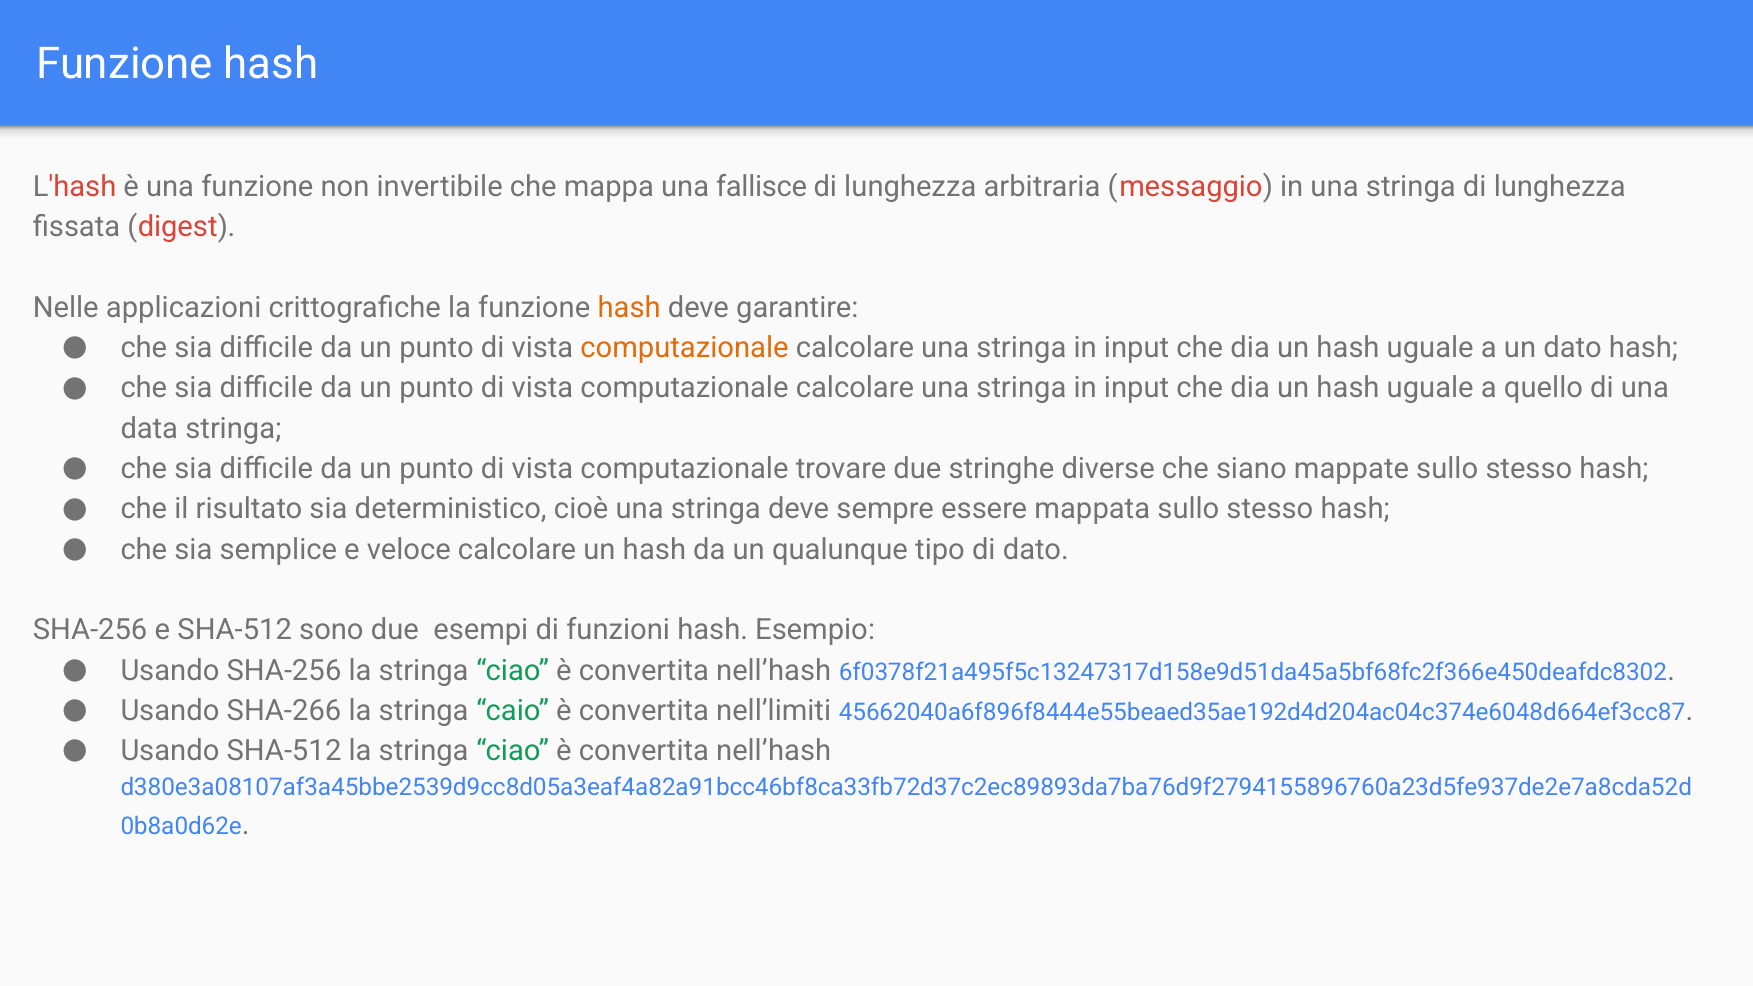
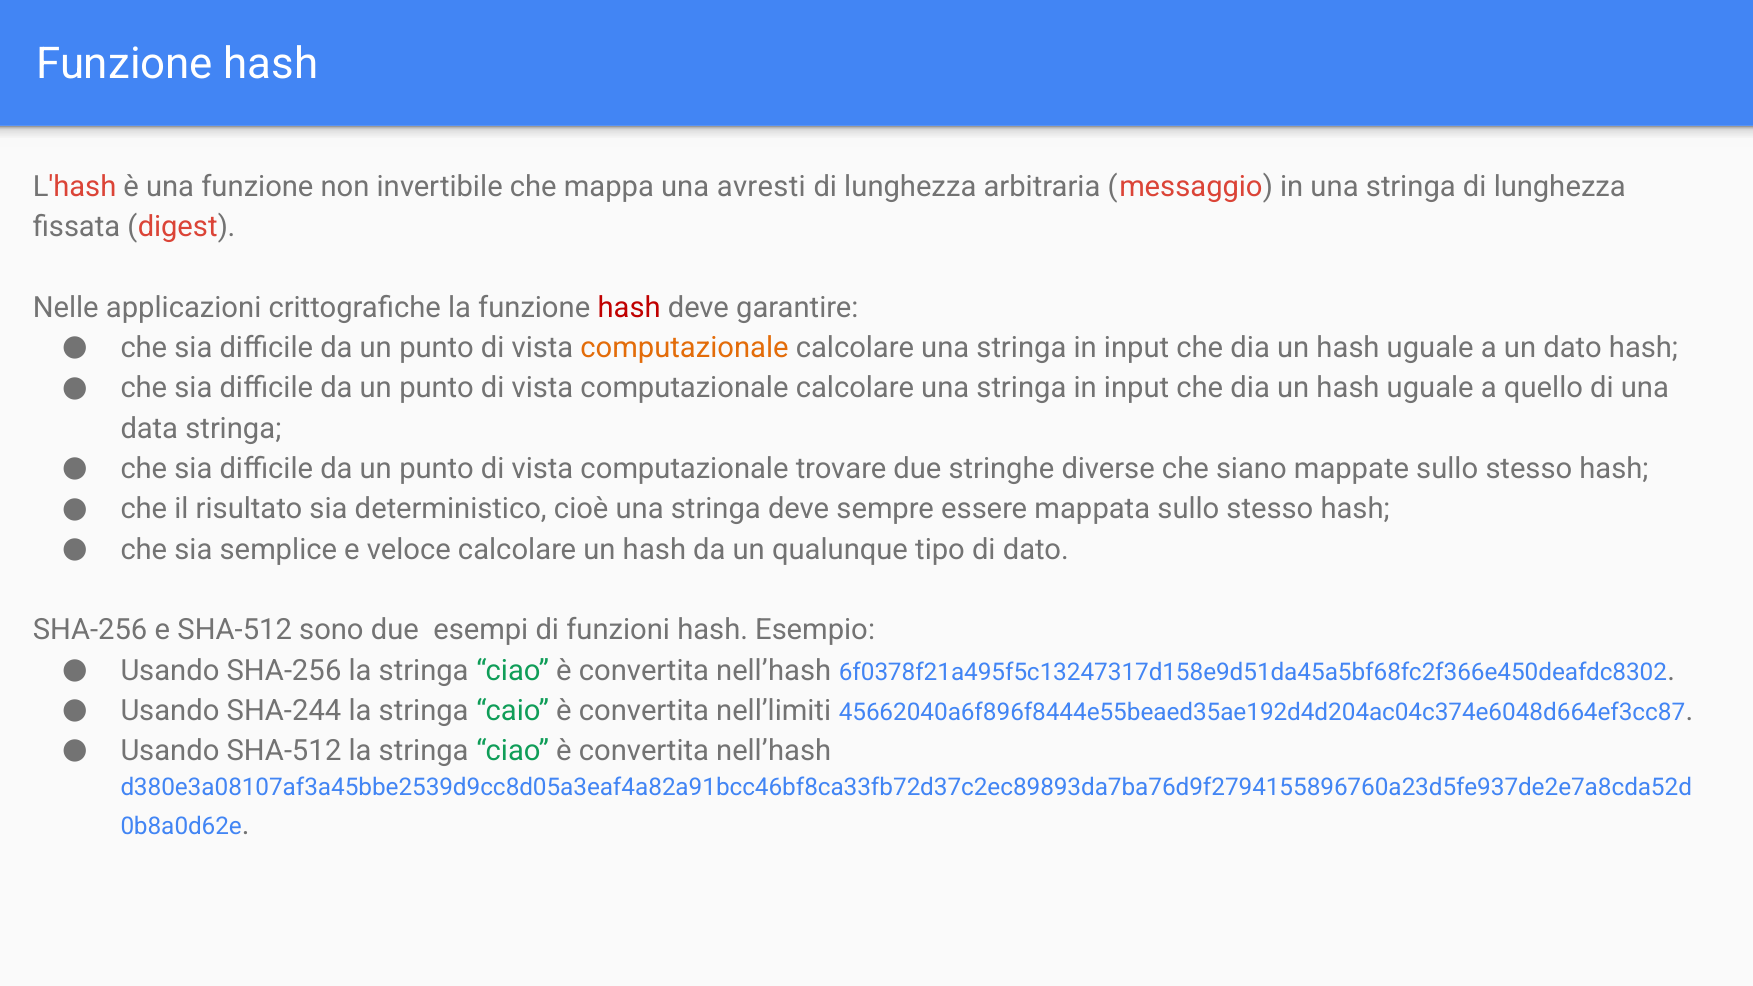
fallisce: fallisce -> avresti (761, 187)
hash colour: orange -> red (629, 308)
SHA-266: SHA-266 -> SHA-244 (284, 711)
